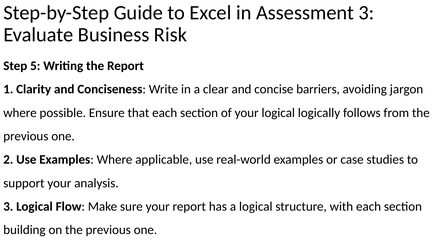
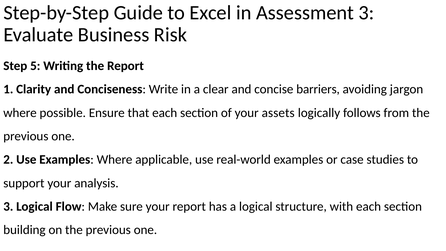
your logical: logical -> assets (278, 113)
